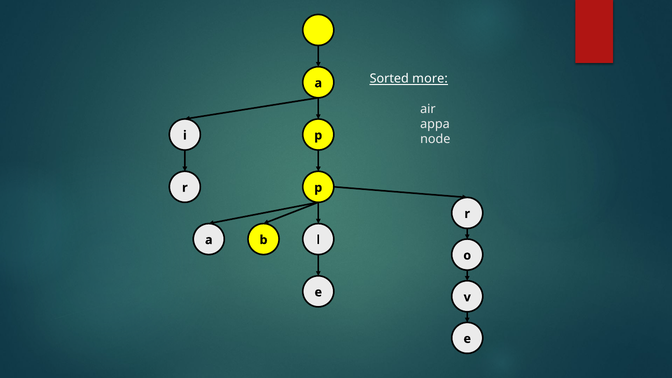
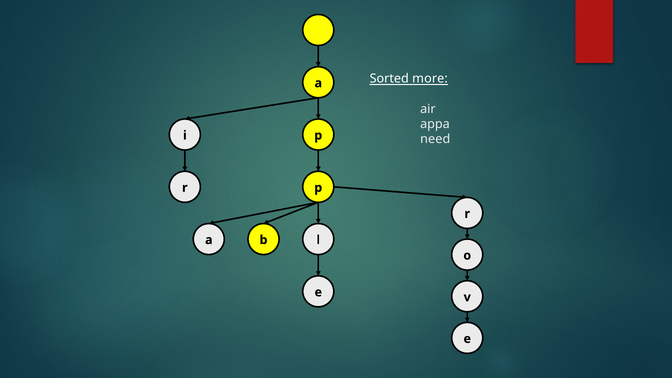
node: node -> need (435, 139)
